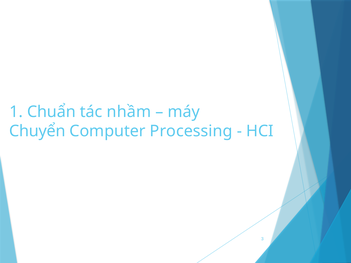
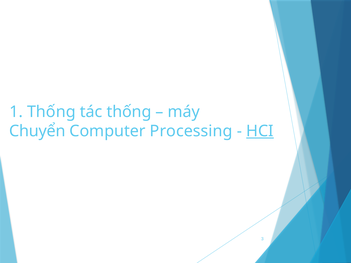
1 Chuẩn: Chuẩn -> Thống (51, 112)
tác nhầm: nhầm -> thống (129, 112)
HCI underline: none -> present (260, 131)
